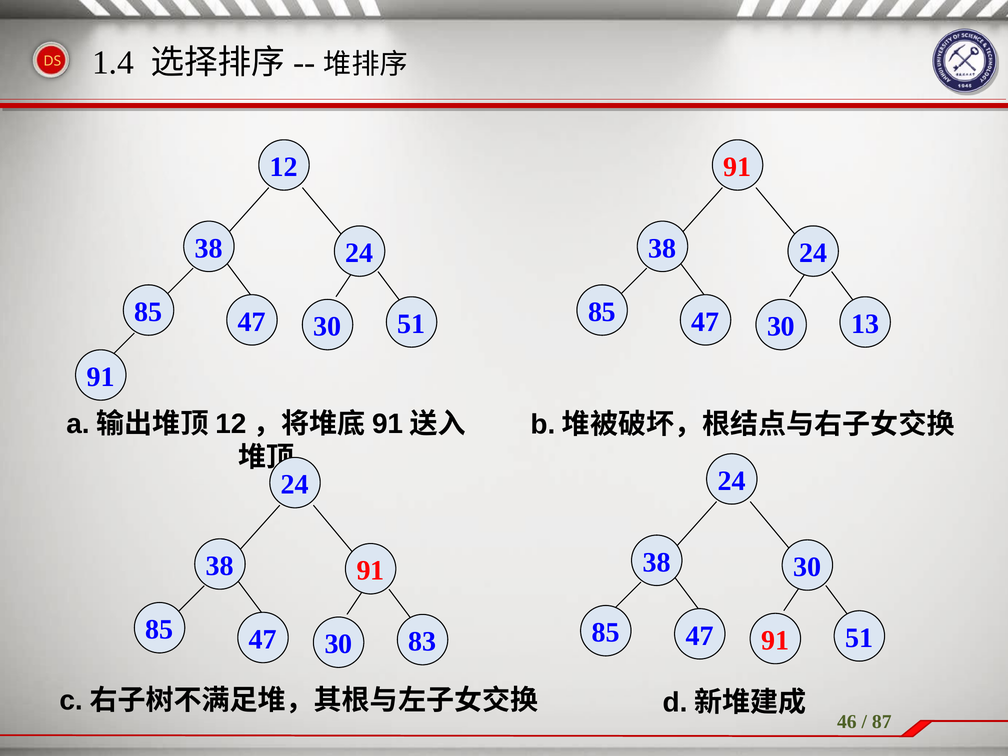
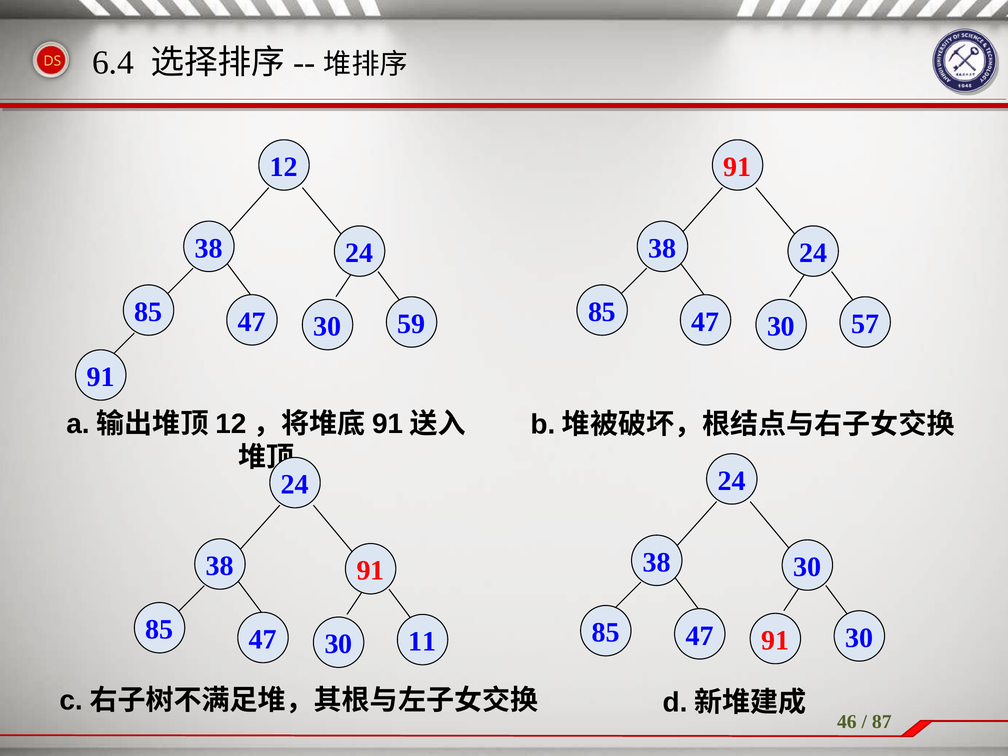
1.4: 1.4 -> 6.4 (113, 63)
30 51: 51 -> 59 (411, 324)
13: 13 -> 57 (865, 324)
51: 51 -> 30 (859, 638)
83: 83 -> 11 (422, 642)
